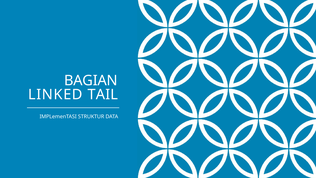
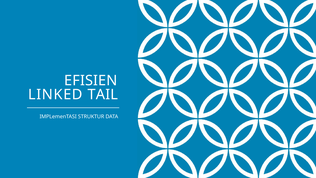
BAGIAN: BAGIAN -> EFISIEN (91, 80)
